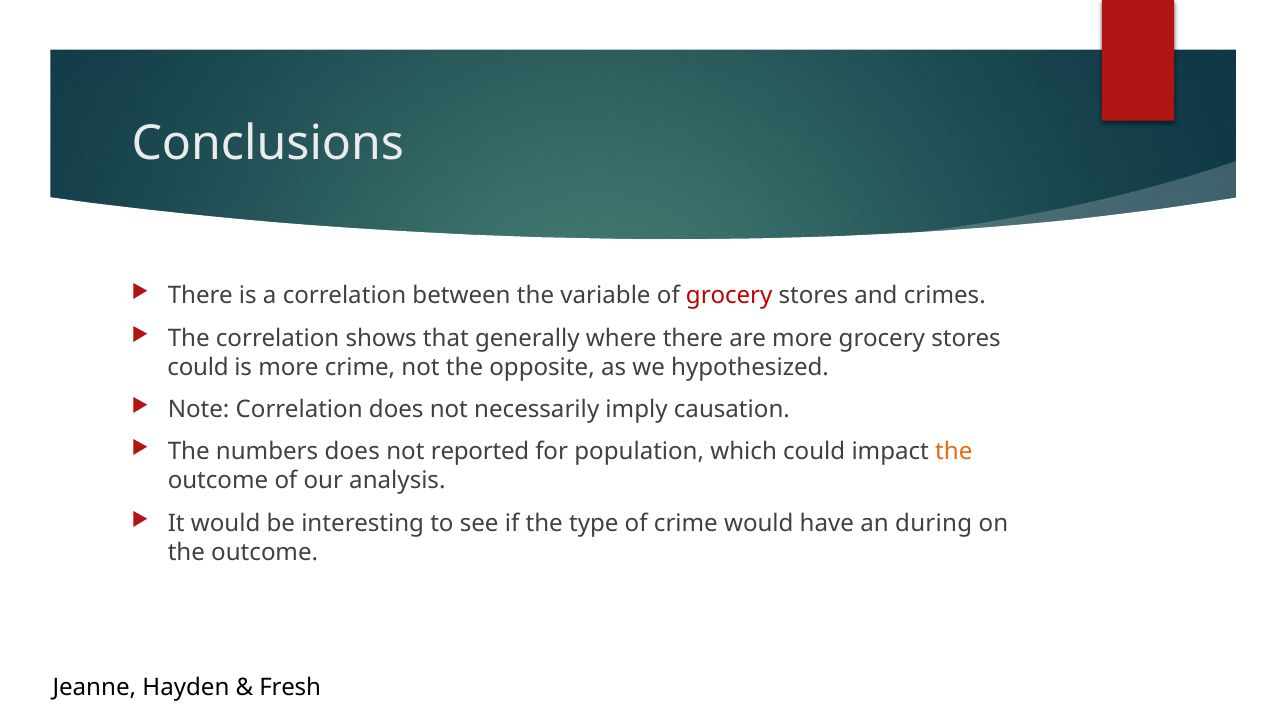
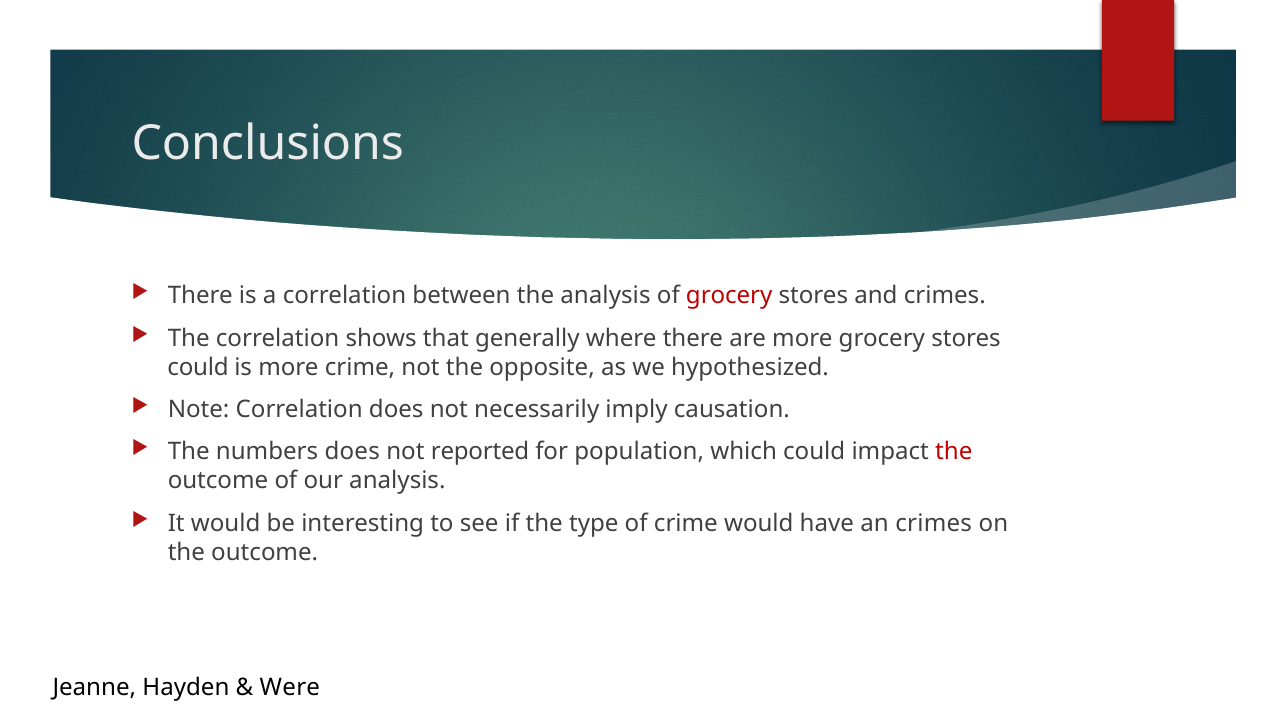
the variable: variable -> analysis (605, 296)
the colour: orange -> red (954, 452)
an during: during -> crimes (934, 523)
Fresh: Fresh -> Were (290, 688)
